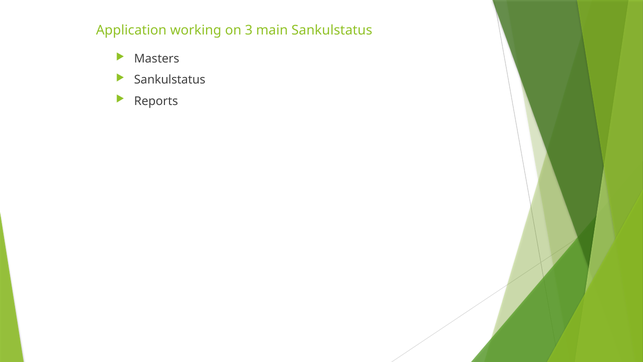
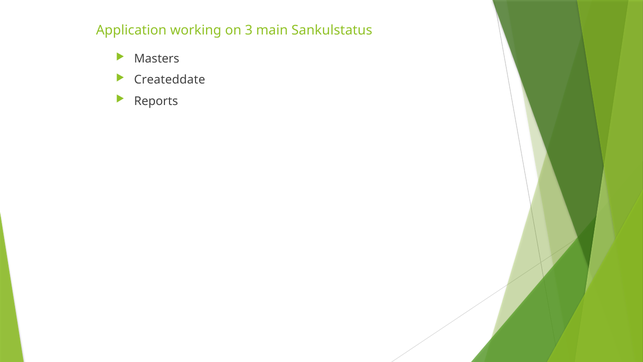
Sankulstatus: Sankulstatus -> Createddate (170, 80)
